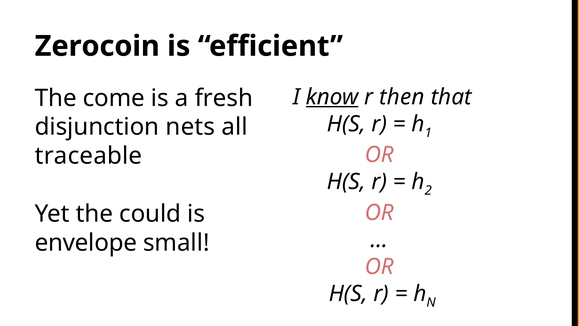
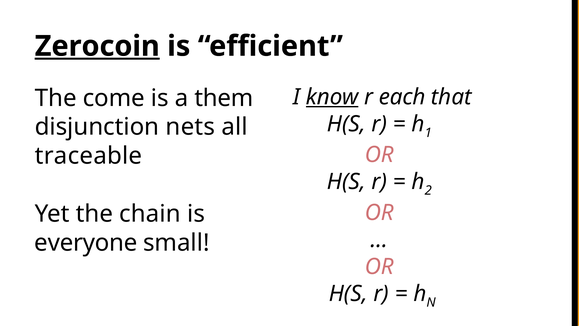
Zerocoin underline: none -> present (97, 46)
then: then -> each (402, 97)
fresh: fresh -> them (224, 98)
could: could -> chain (150, 214)
envelope: envelope -> everyone (86, 243)
